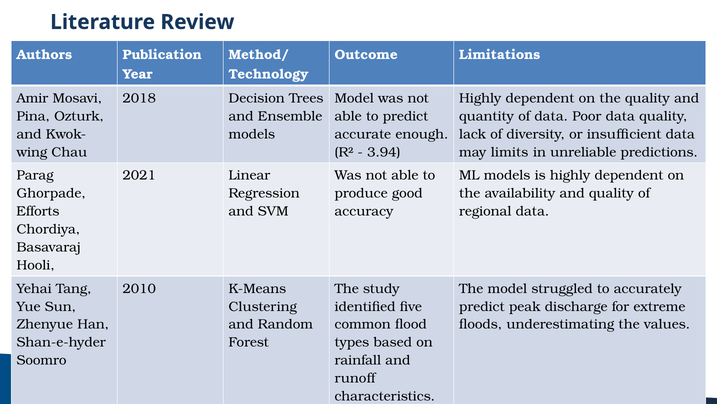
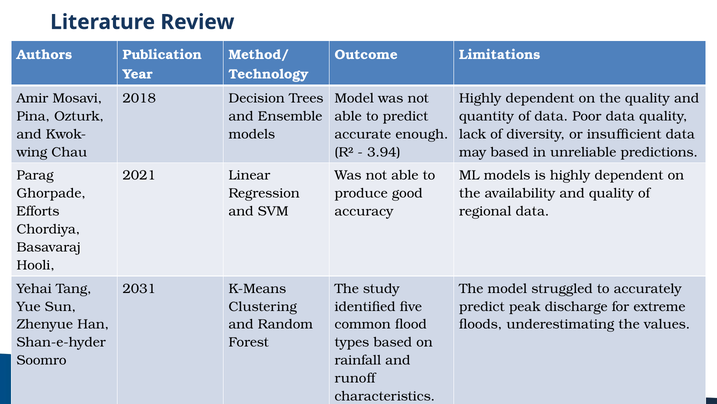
may limits: limits -> based (510, 152)
2010: 2010 -> 2031 (139, 288)
